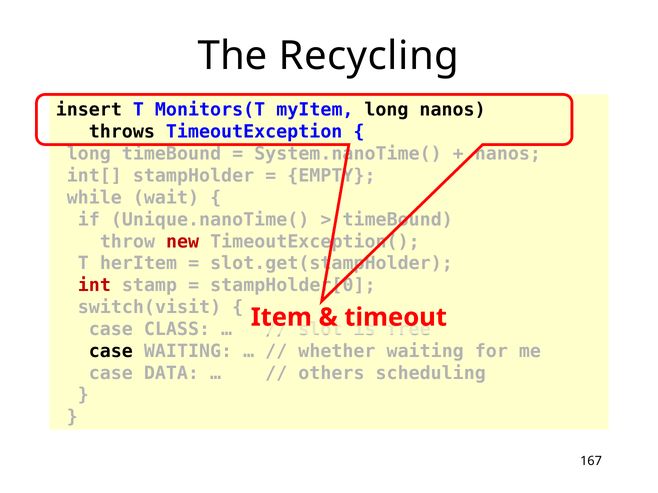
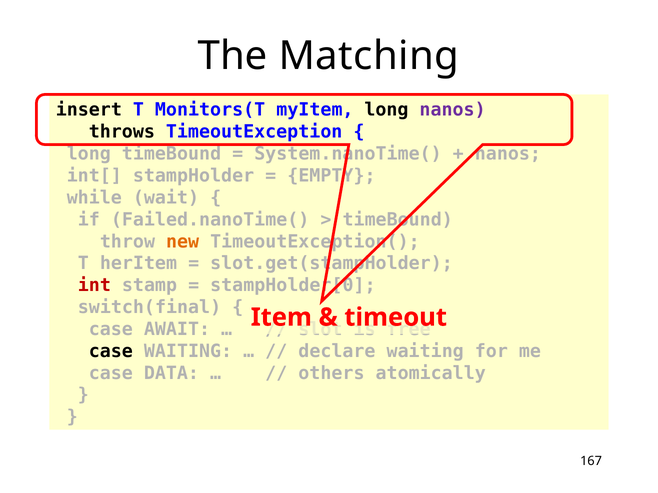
Recycling: Recycling -> Matching (369, 56)
nanos colour: black -> purple (453, 110)
Unique.nanoTime(: Unique.nanoTime( -> Failed.nanoTime( (210, 220)
new colour: red -> orange (183, 242)
switch(visit: switch(visit -> switch(final (149, 308)
CLASS: CLASS -> AWAIT (177, 329)
whether: whether -> declare (337, 351)
scheduling: scheduling -> atomically (431, 373)
